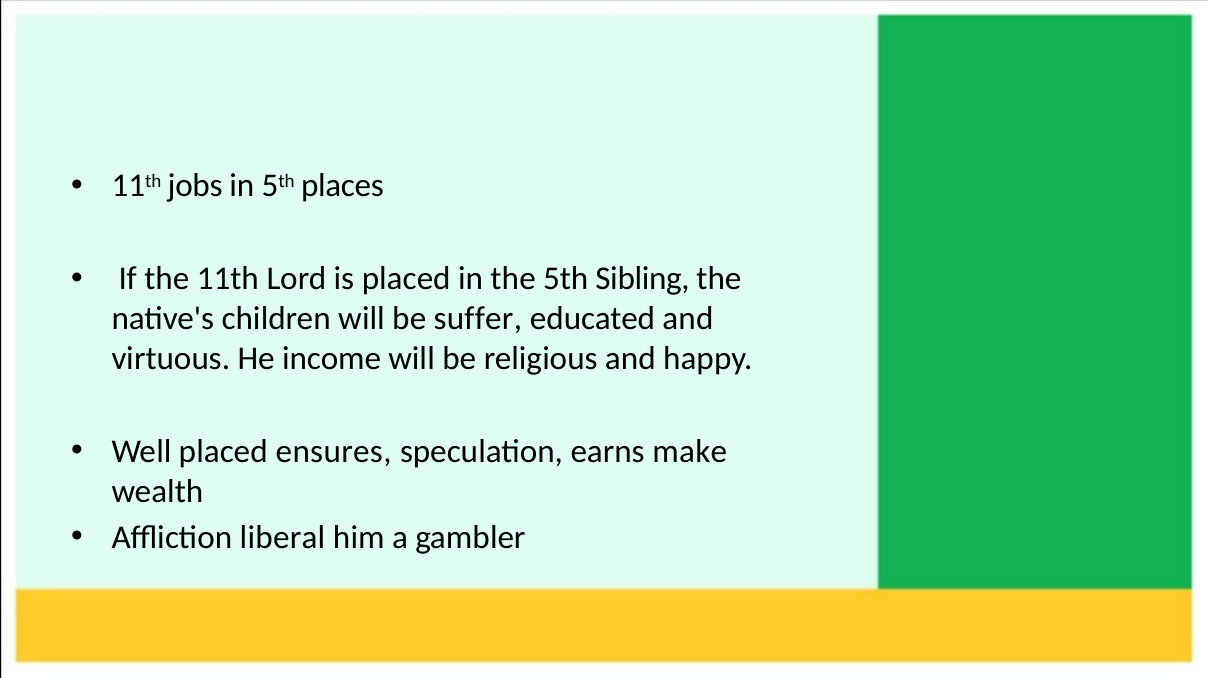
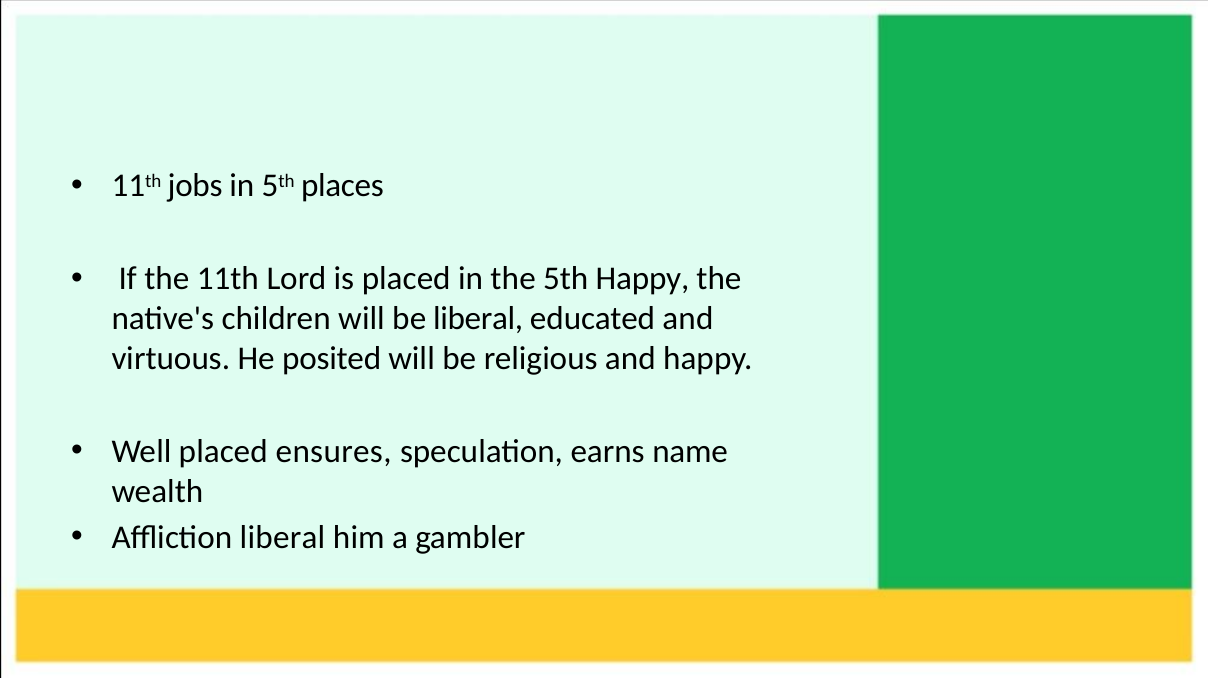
5th Sibling: Sibling -> Happy (642, 279)
be suffer: suffer -> liberal (478, 319)
income: income -> posited (332, 359)
make: make -> name (690, 452)
